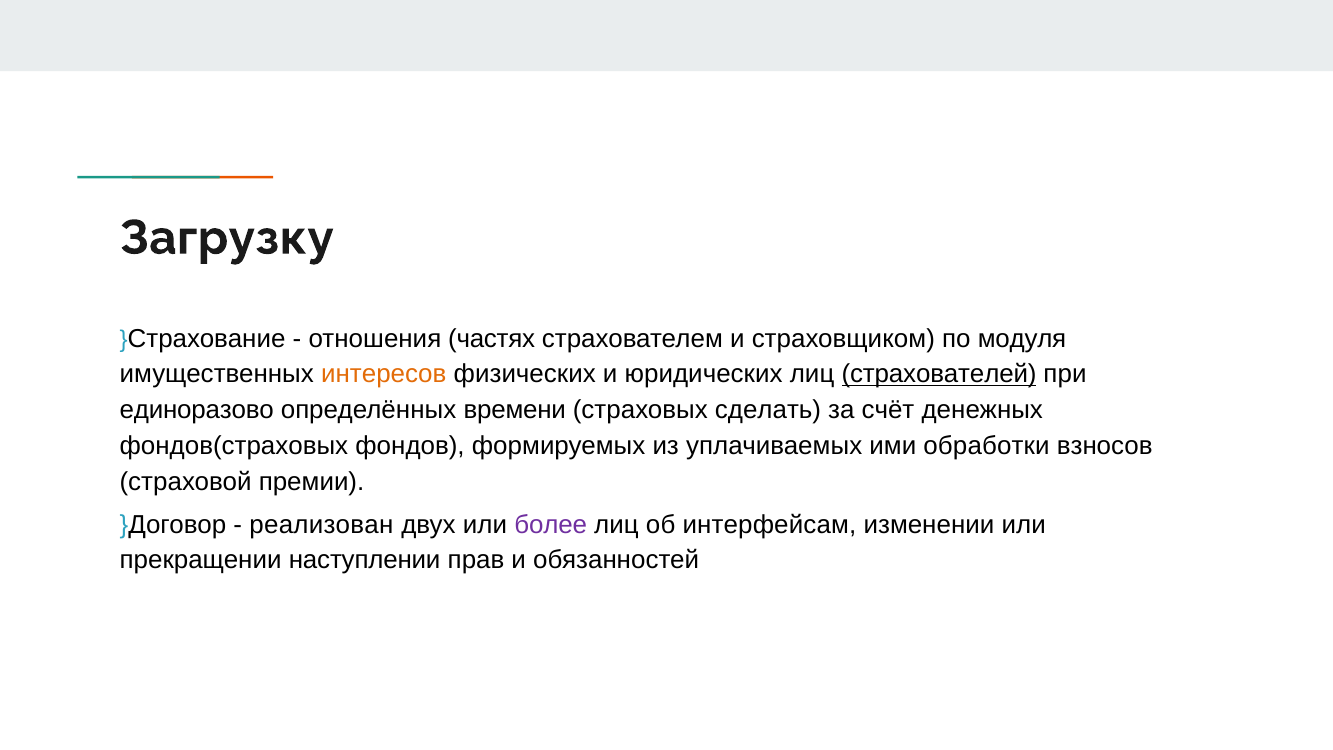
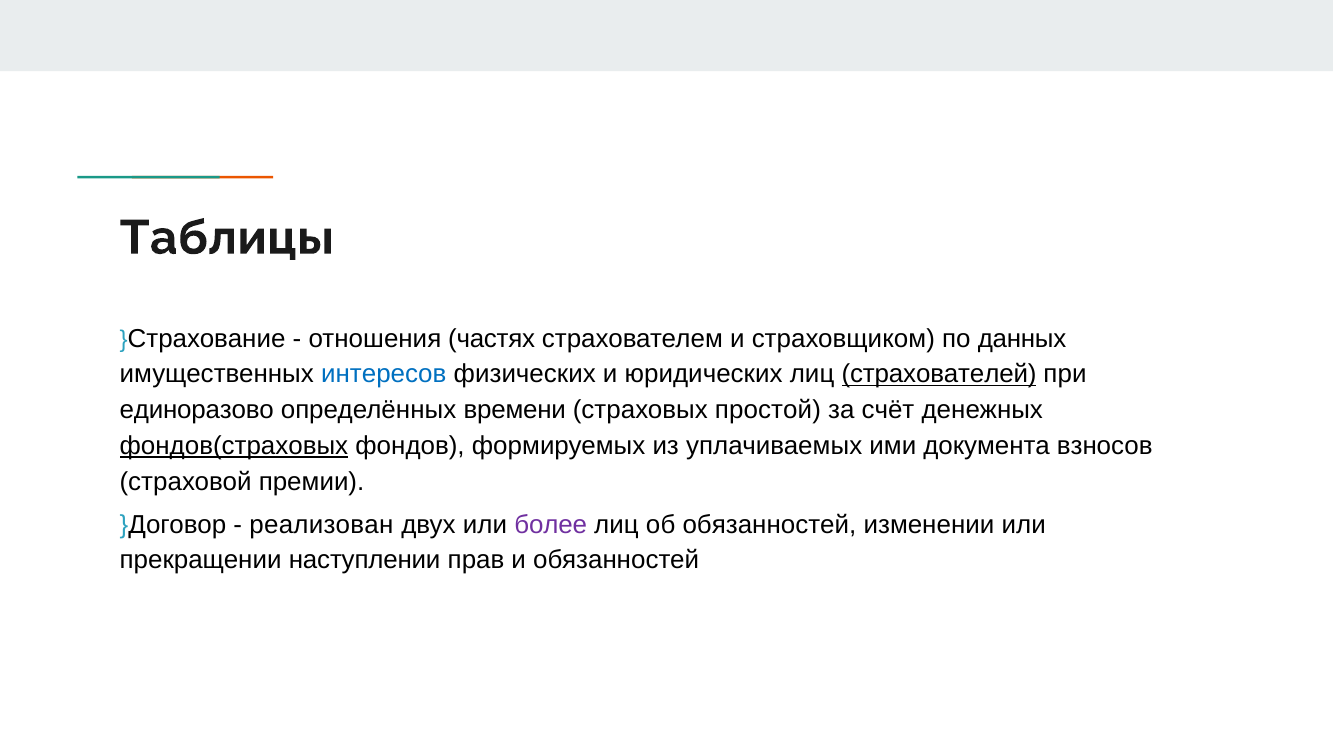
Загрузку: Загрузку -> Таблицы (227, 238)
модуля: модуля -> данных (1022, 338)
интересов colour: orange -> blue (384, 374)
сделать: сделать -> простой (768, 410)
фондов(страховых underline: none -> present (234, 446)
обработки: обработки -> документа (987, 446)
об интерфейсам: интерфейсам -> обязанностей (769, 524)
